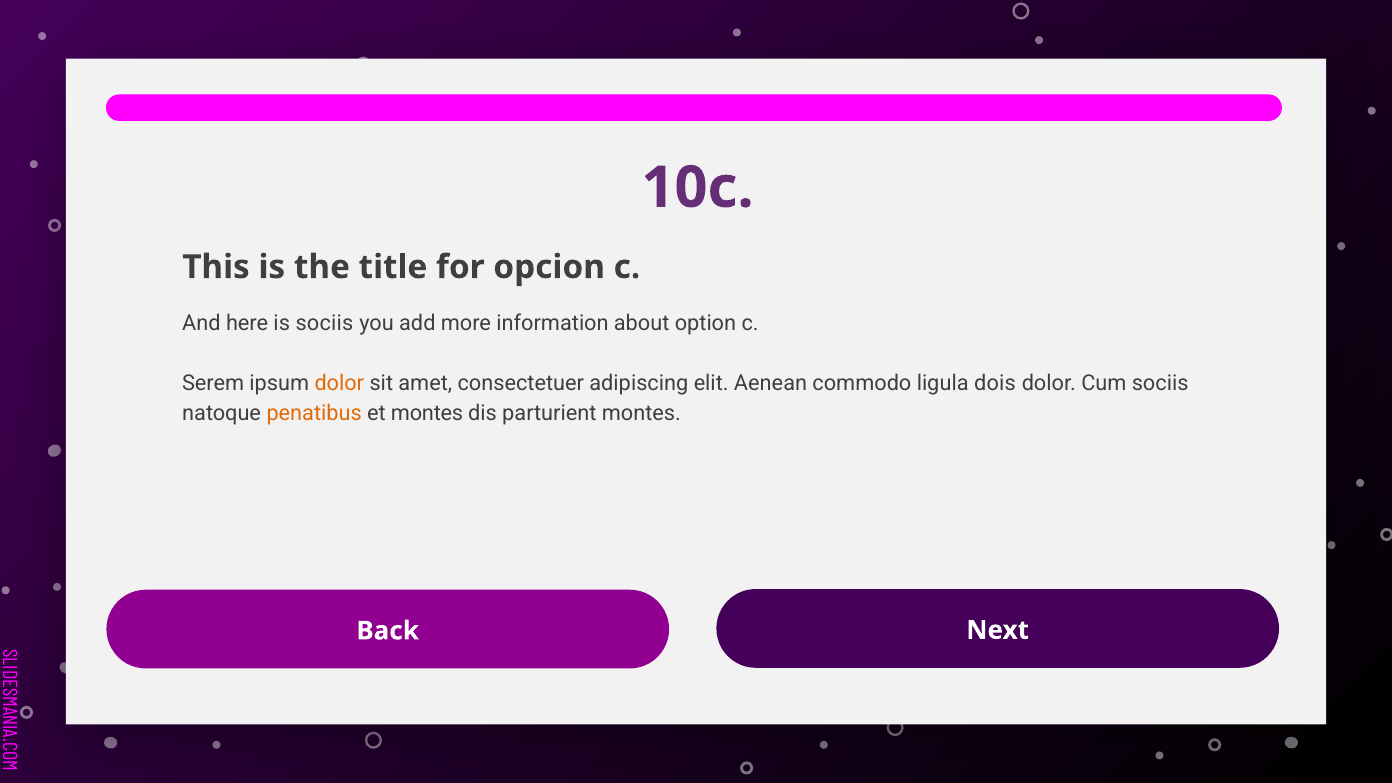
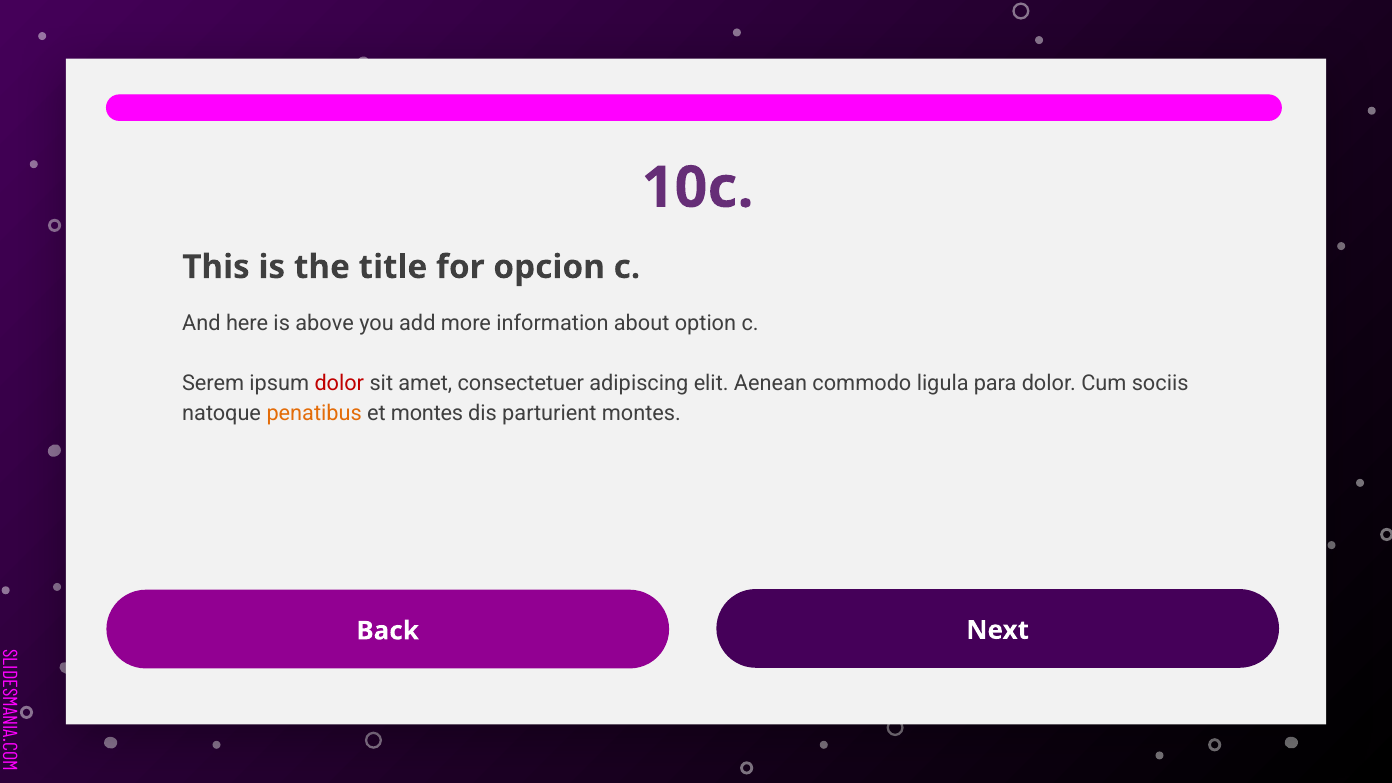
is sociis: sociis -> above (325, 323)
dolor colour: orange -> red (339, 383)
dois: dois -> para (995, 383)
